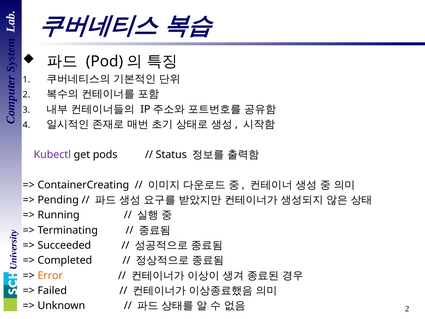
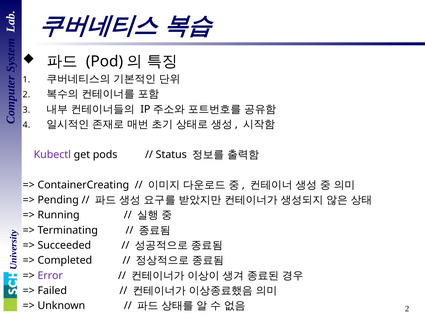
Error colour: orange -> purple (50, 275)
